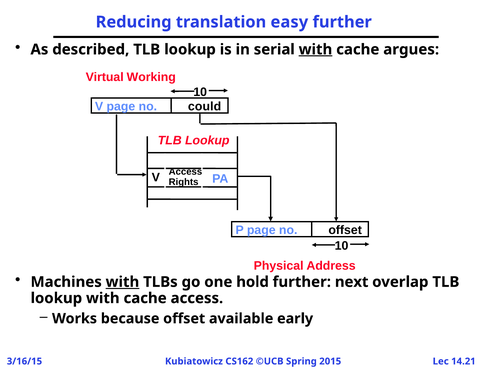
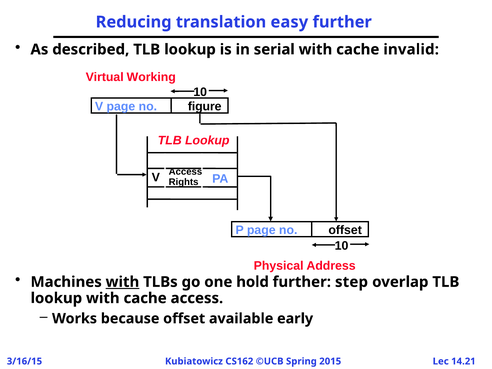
with underline: present -> none (315, 49)
argues: argues -> invalid (411, 49)
could: could -> figure (205, 106)
next: next -> step (351, 282)
